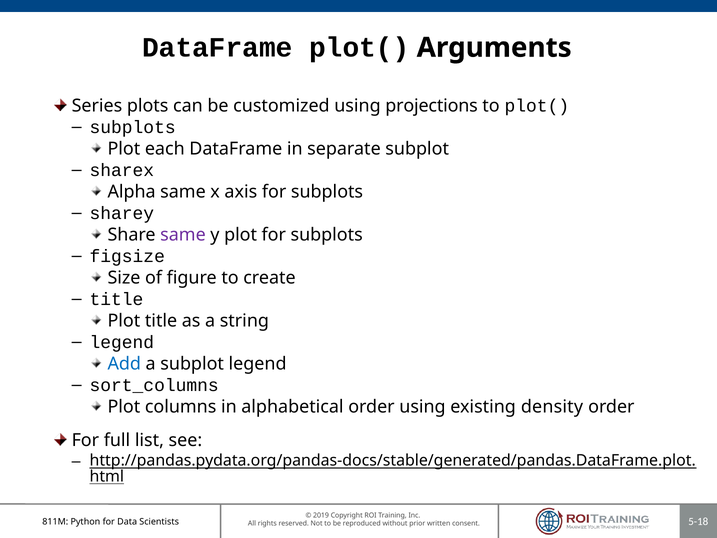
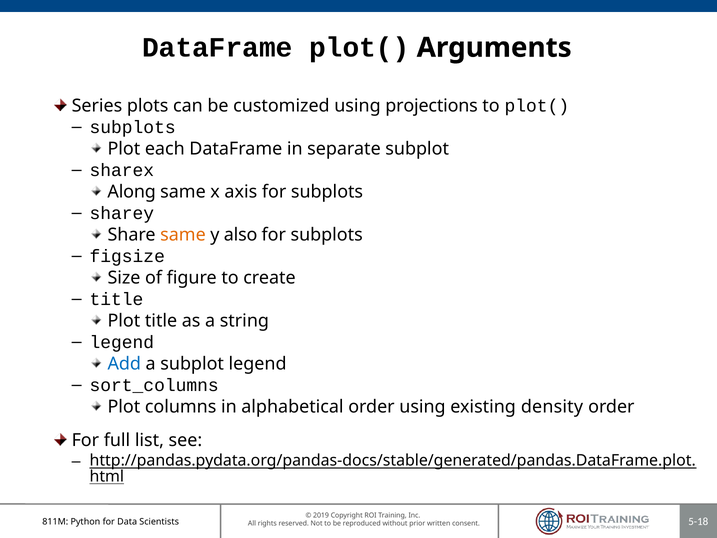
Alpha: Alpha -> Along (132, 192)
same colour: purple -> orange (183, 235)
y plot: plot -> also (241, 235)
